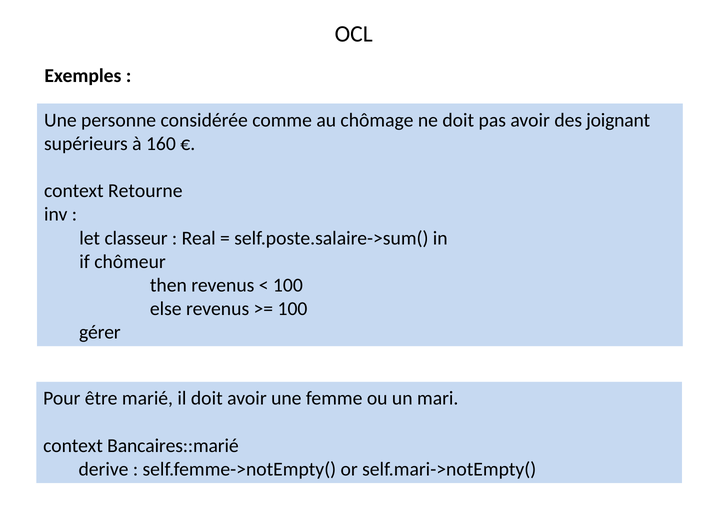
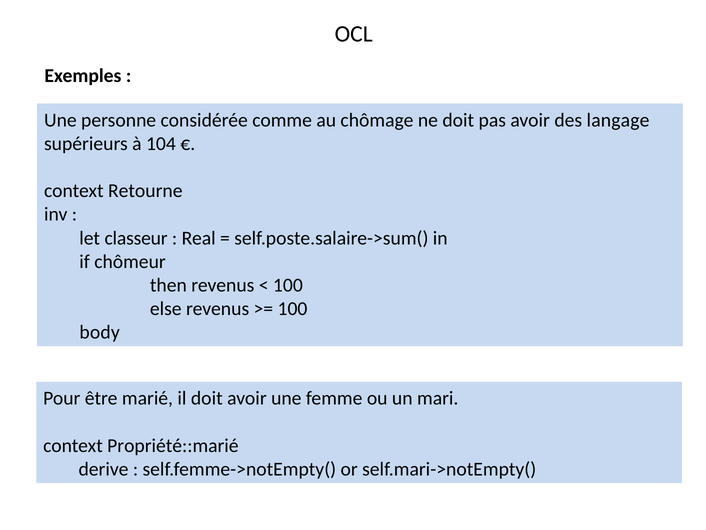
joignant: joignant -> langage (618, 120)
160: 160 -> 104 (161, 144)
gérer: gérer -> body (100, 332)
Bancaires::marié: Bancaires::marié -> Propriété::marié (173, 445)
